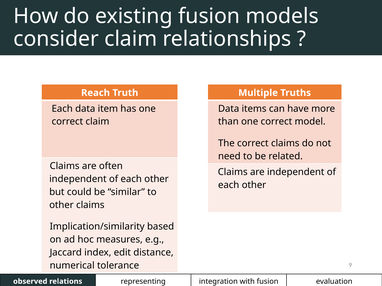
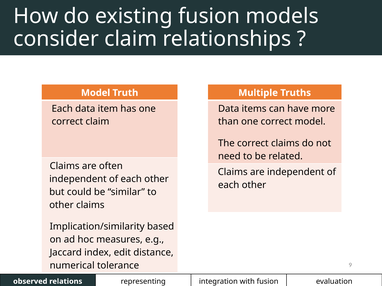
Reach: Reach -> Model (96, 93)
